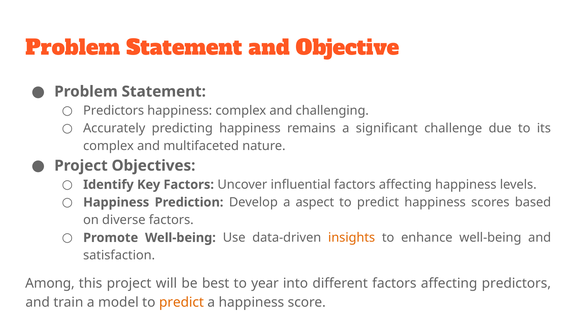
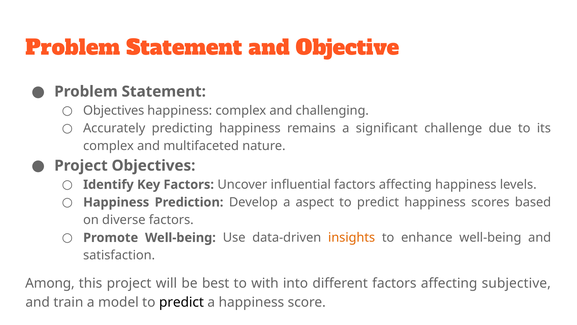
Predictors: Predictors -> Objectives (114, 110)
year: year -> with (265, 283)
affecting predictors: predictors -> subjective (516, 283)
predict colour: orange -> black (181, 302)
